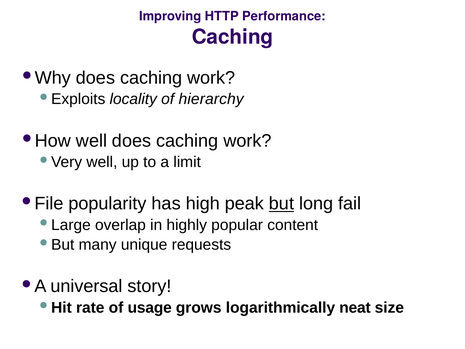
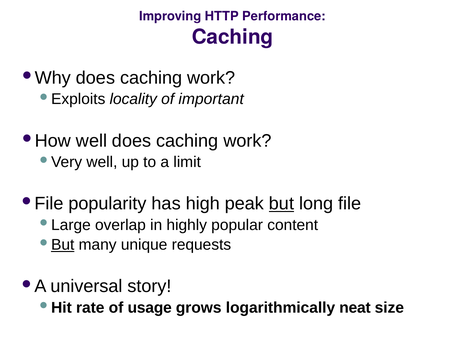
hierarchy: hierarchy -> important (211, 99)
long fail: fail -> file (350, 203)
But underline: none -> present (63, 245)
